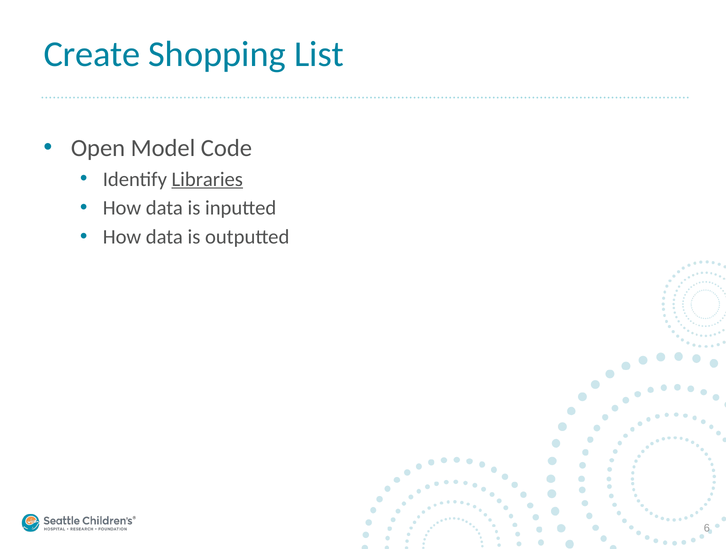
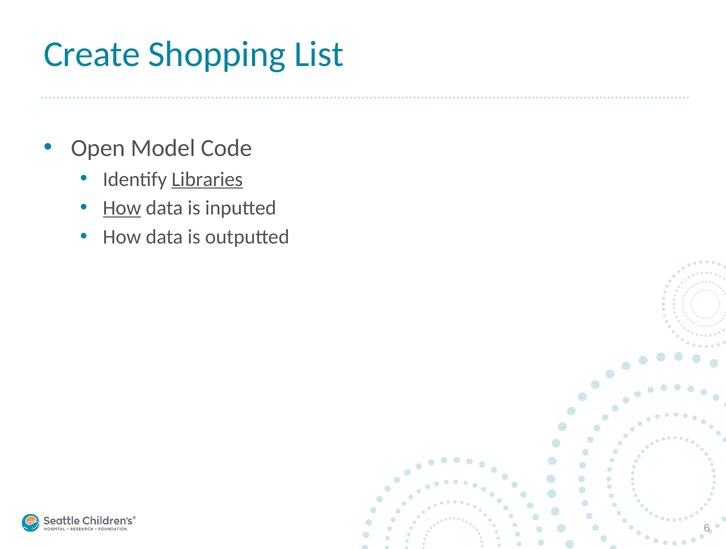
How underline: none -> present (122, 208)
